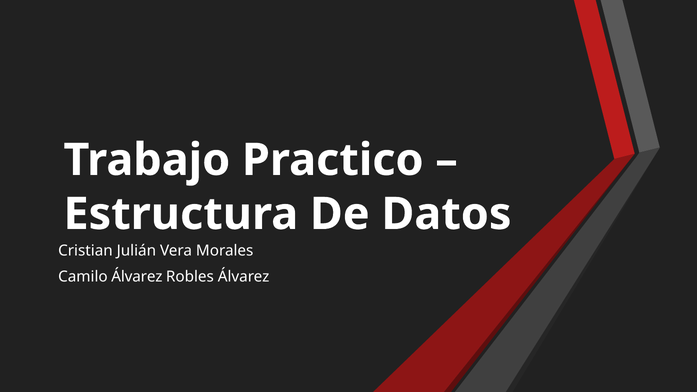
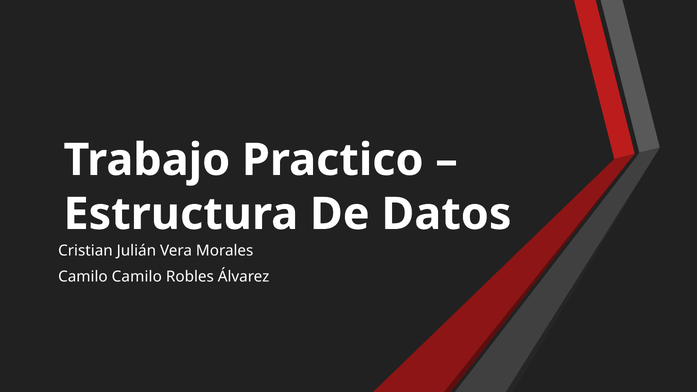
Camilo Álvarez: Álvarez -> Camilo (137, 277)
